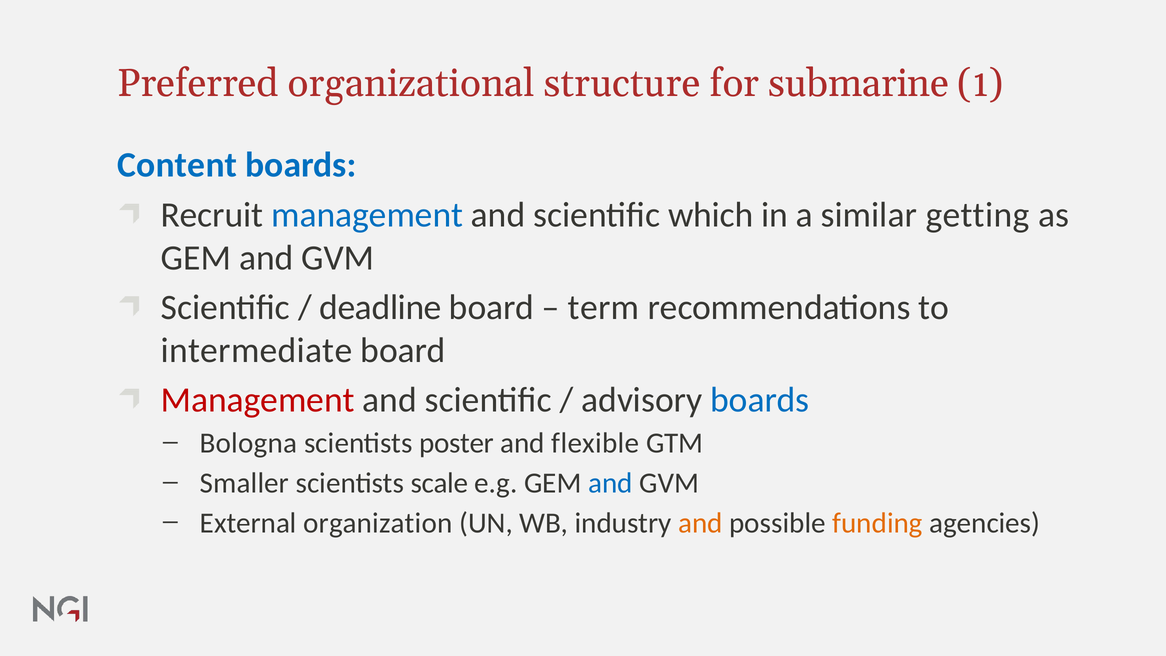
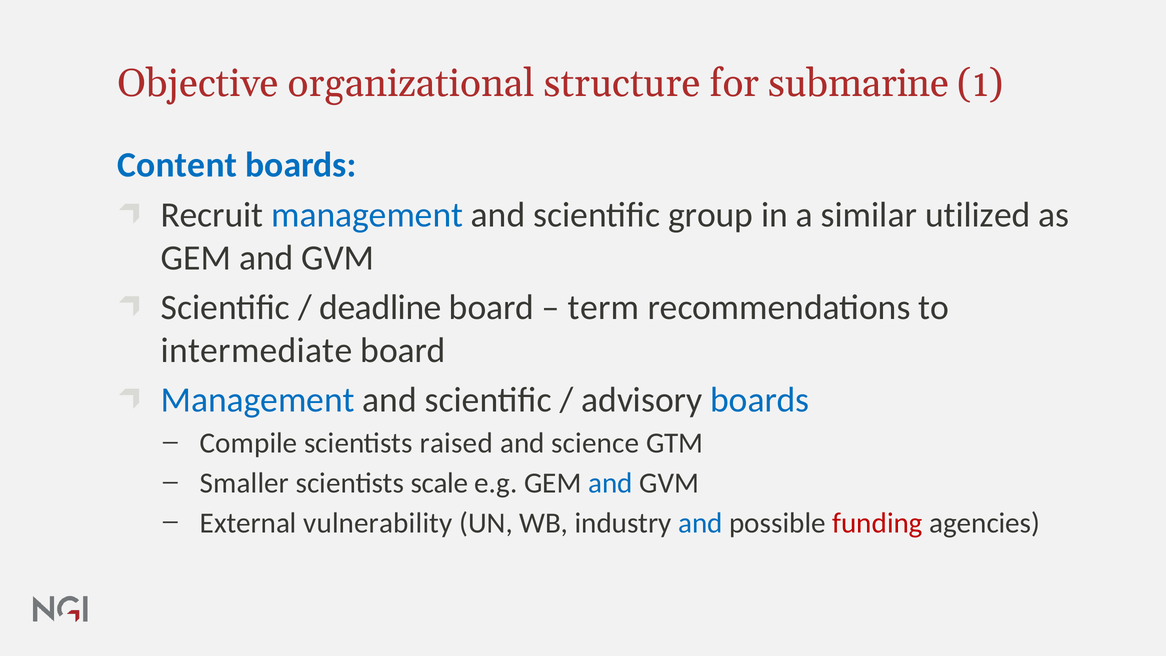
Preferred: Preferred -> Objective (198, 84)
which: which -> group (711, 215)
getting: getting -> utilized (978, 215)
Management colour: red -> blue (258, 400)
Bologna: Bologna -> Compile (249, 443)
poster: poster -> raised (456, 443)
flexible: flexible -> science (595, 443)
organization: organization -> vulnerability (378, 523)
and colour: orange -> blue (700, 523)
funding colour: orange -> red (877, 523)
